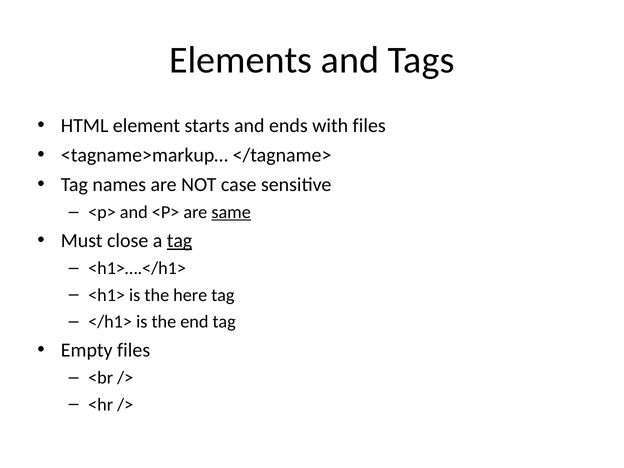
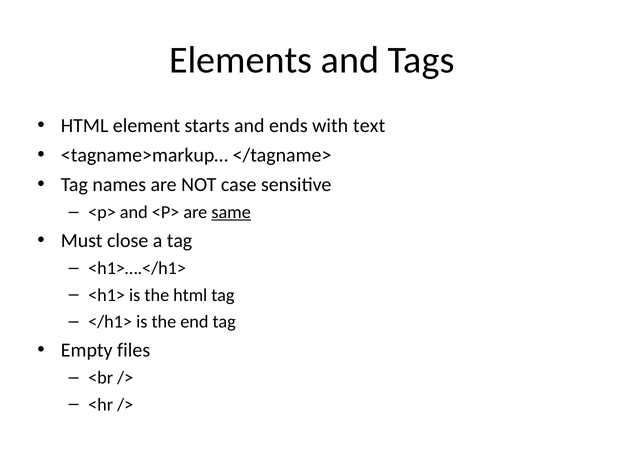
with files: files -> text (369, 126)
tag underline: present -> none (180, 241)
the here: here -> html (190, 295)
